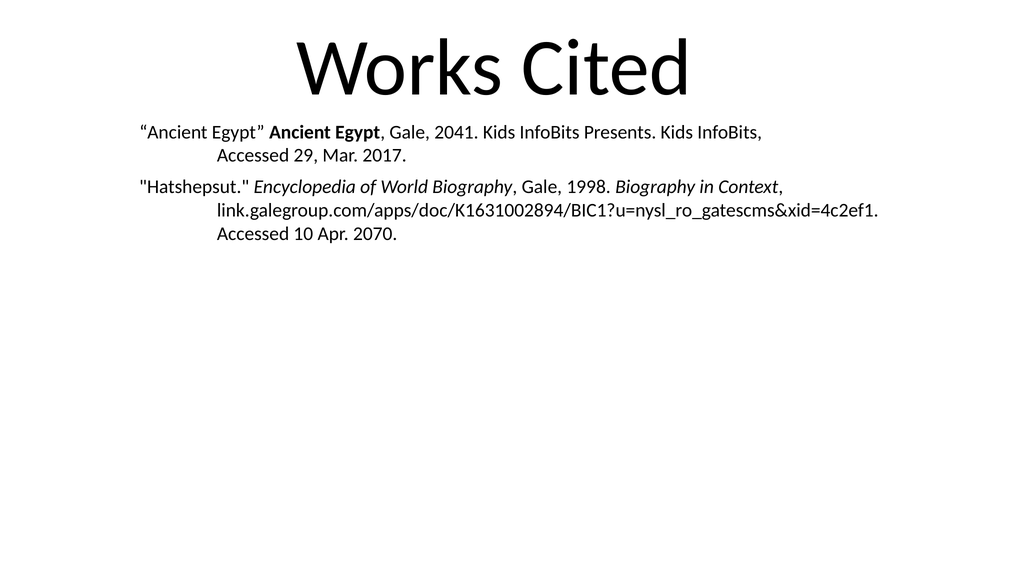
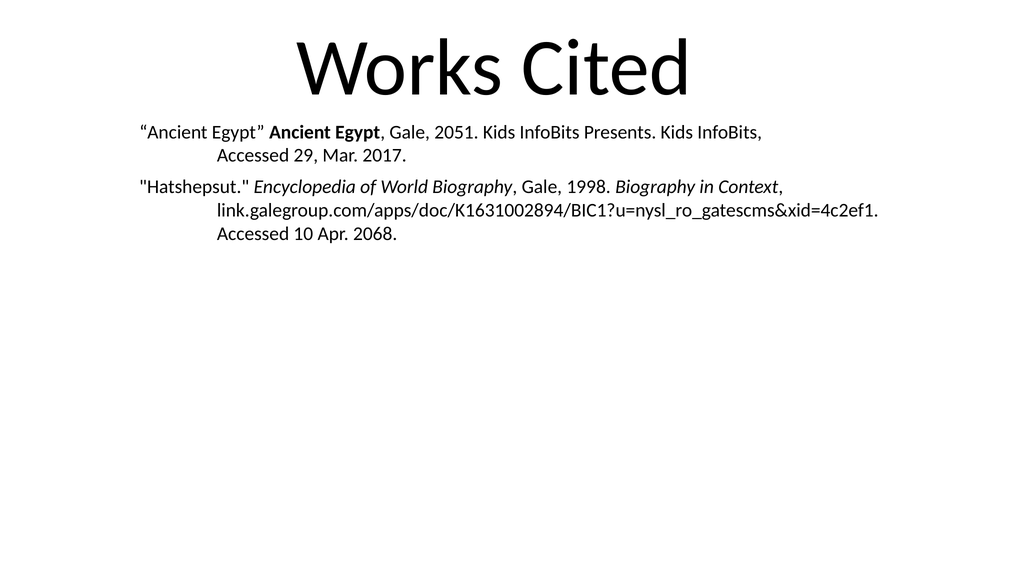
2041: 2041 -> 2051 (456, 132)
2070: 2070 -> 2068 (375, 234)
